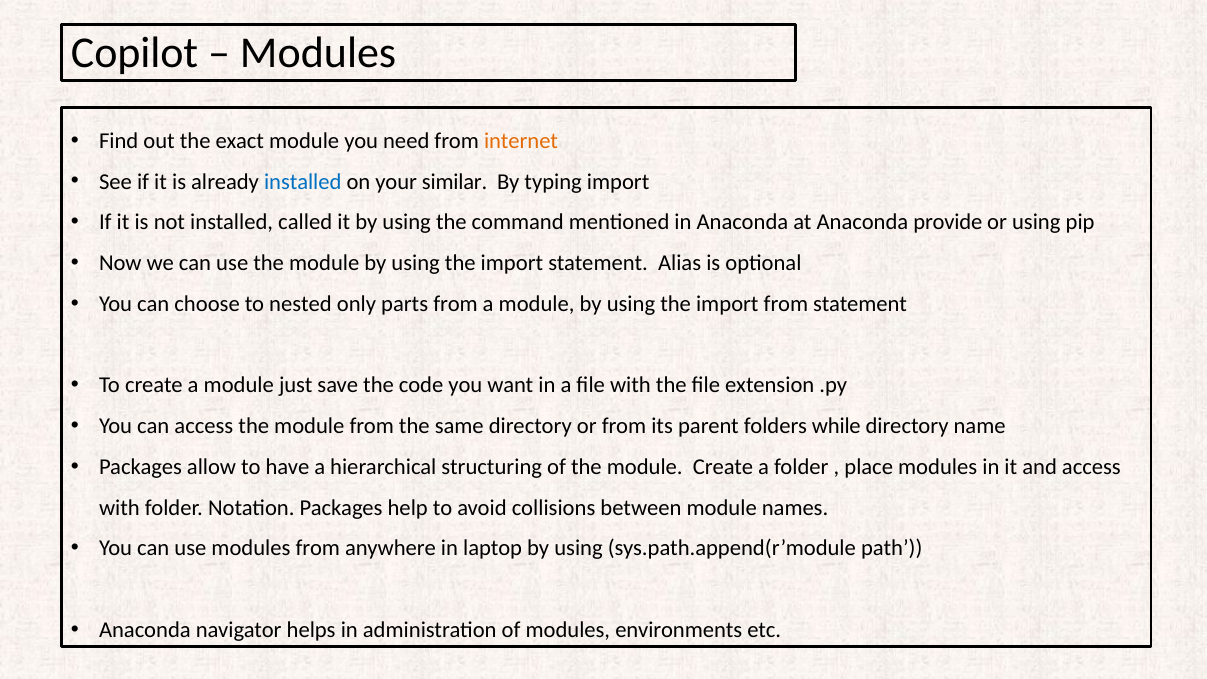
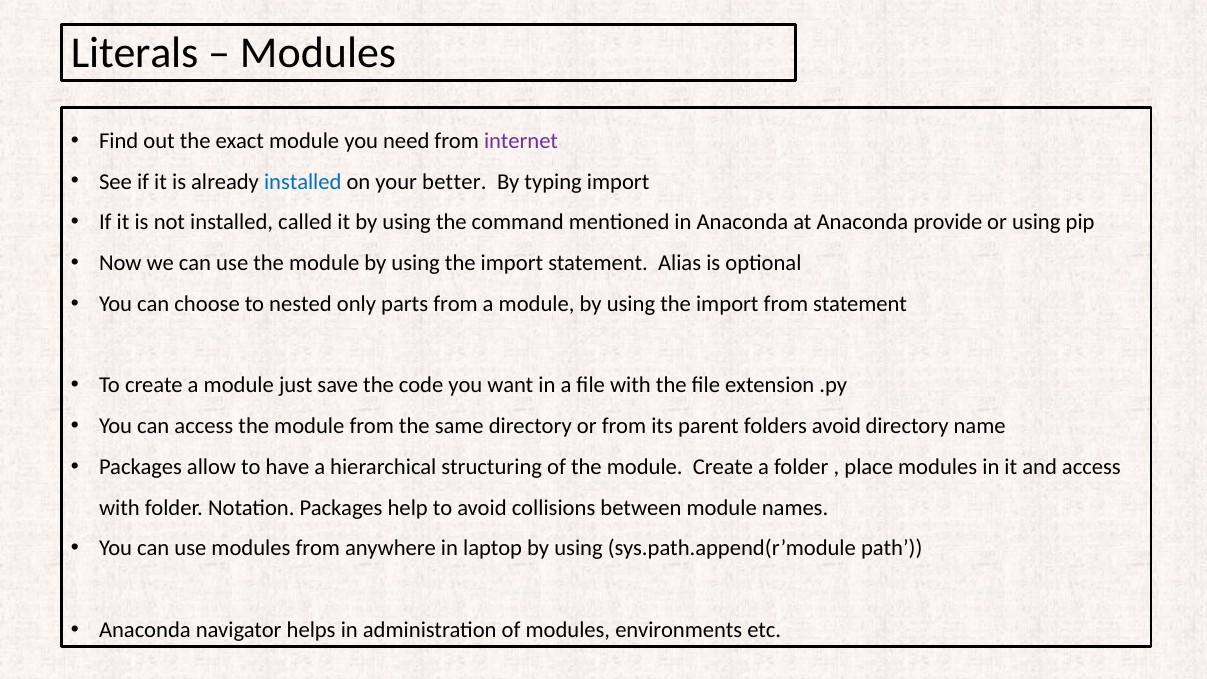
Copilot: Copilot -> Literals (135, 53)
internet colour: orange -> purple (521, 141)
similar: similar -> better (454, 182)
folders while: while -> avoid (836, 426)
